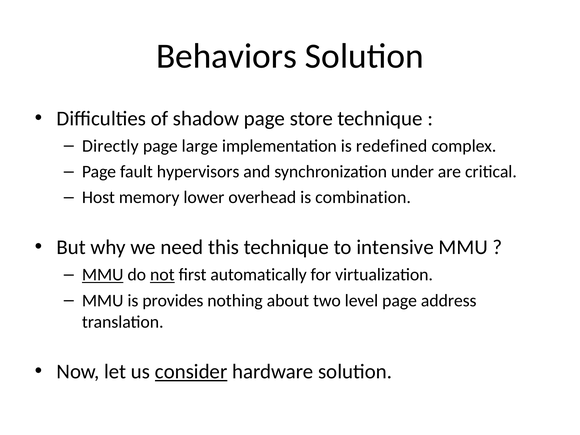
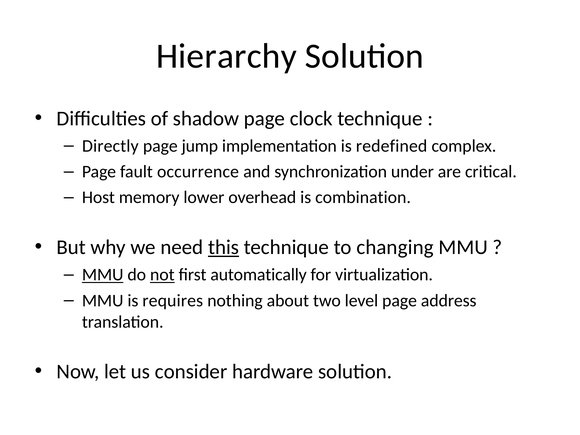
Behaviors: Behaviors -> Hierarchy (226, 56)
store: store -> clock (311, 118)
large: large -> jump (200, 146)
hypervisors: hypervisors -> occurrence (198, 172)
this underline: none -> present (224, 247)
intensive: intensive -> changing (395, 247)
provides: provides -> requires (173, 301)
consider underline: present -> none (191, 372)
